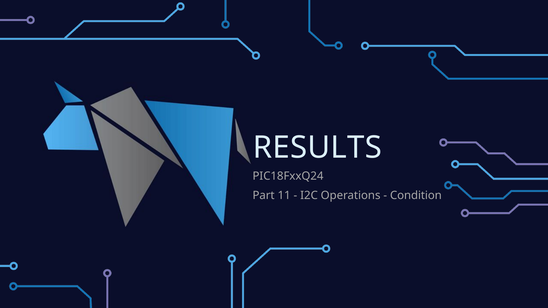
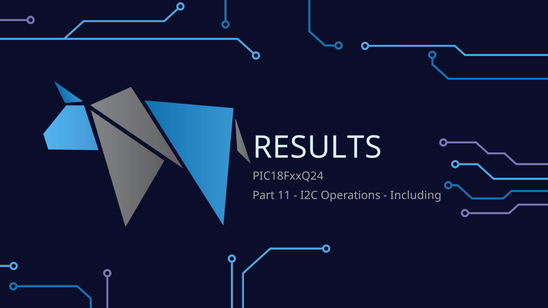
Condition: Condition -> Including (416, 195)
